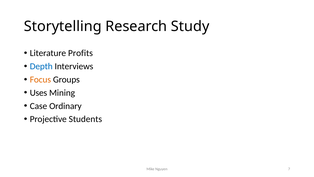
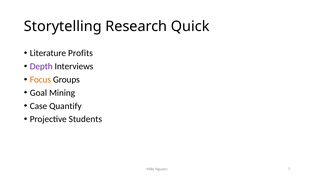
Study: Study -> Quick (190, 26)
Depth colour: blue -> purple (41, 66)
Uses: Uses -> Goal (38, 93)
Ordinary: Ordinary -> Quantify (65, 106)
